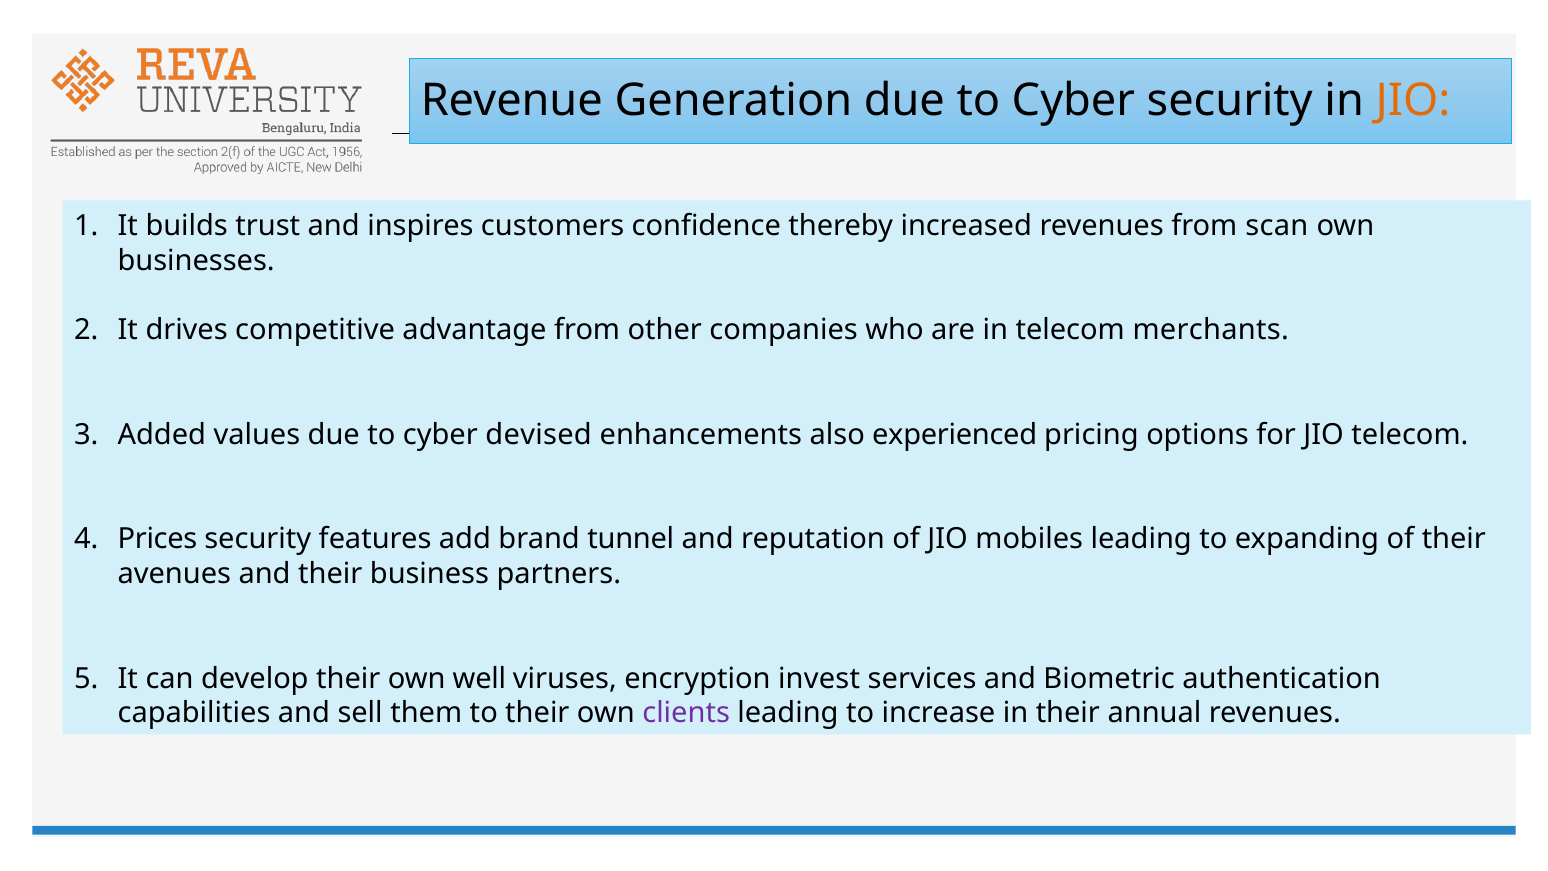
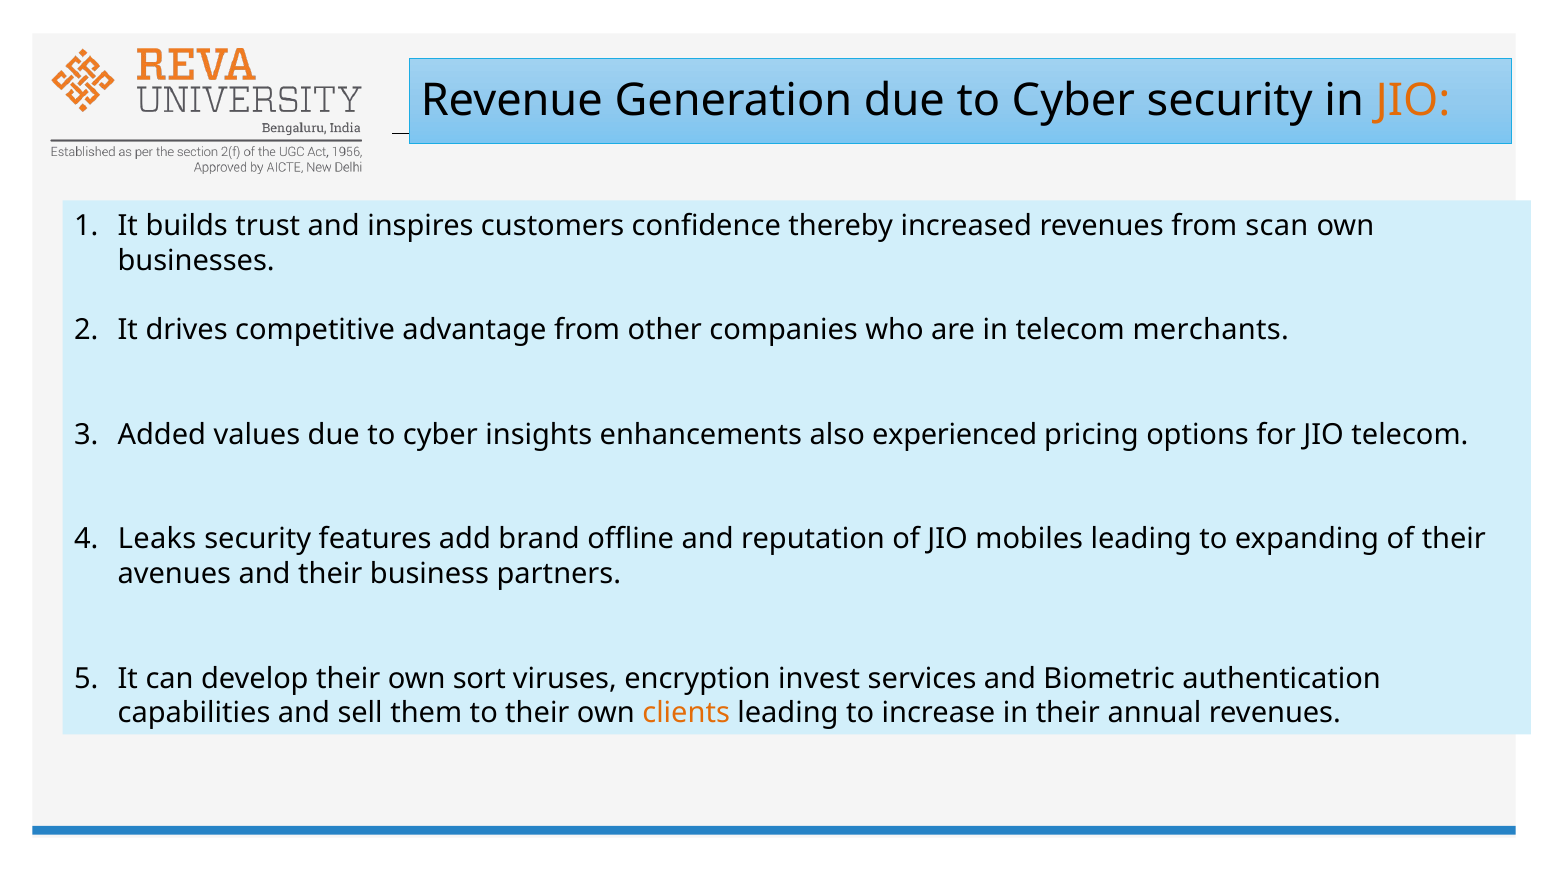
devised: devised -> insights (539, 435)
Prices: Prices -> Leaks (157, 539)
tunnel: tunnel -> offline (631, 539)
well: well -> sort (479, 678)
clients colour: purple -> orange (686, 713)
